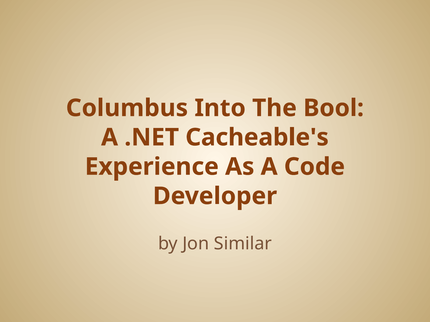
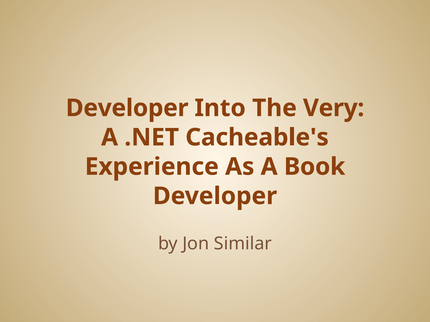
Columbus: Columbus -> Developer (127, 108)
Bool: Bool -> Very (334, 108)
Code: Code -> Book (315, 167)
